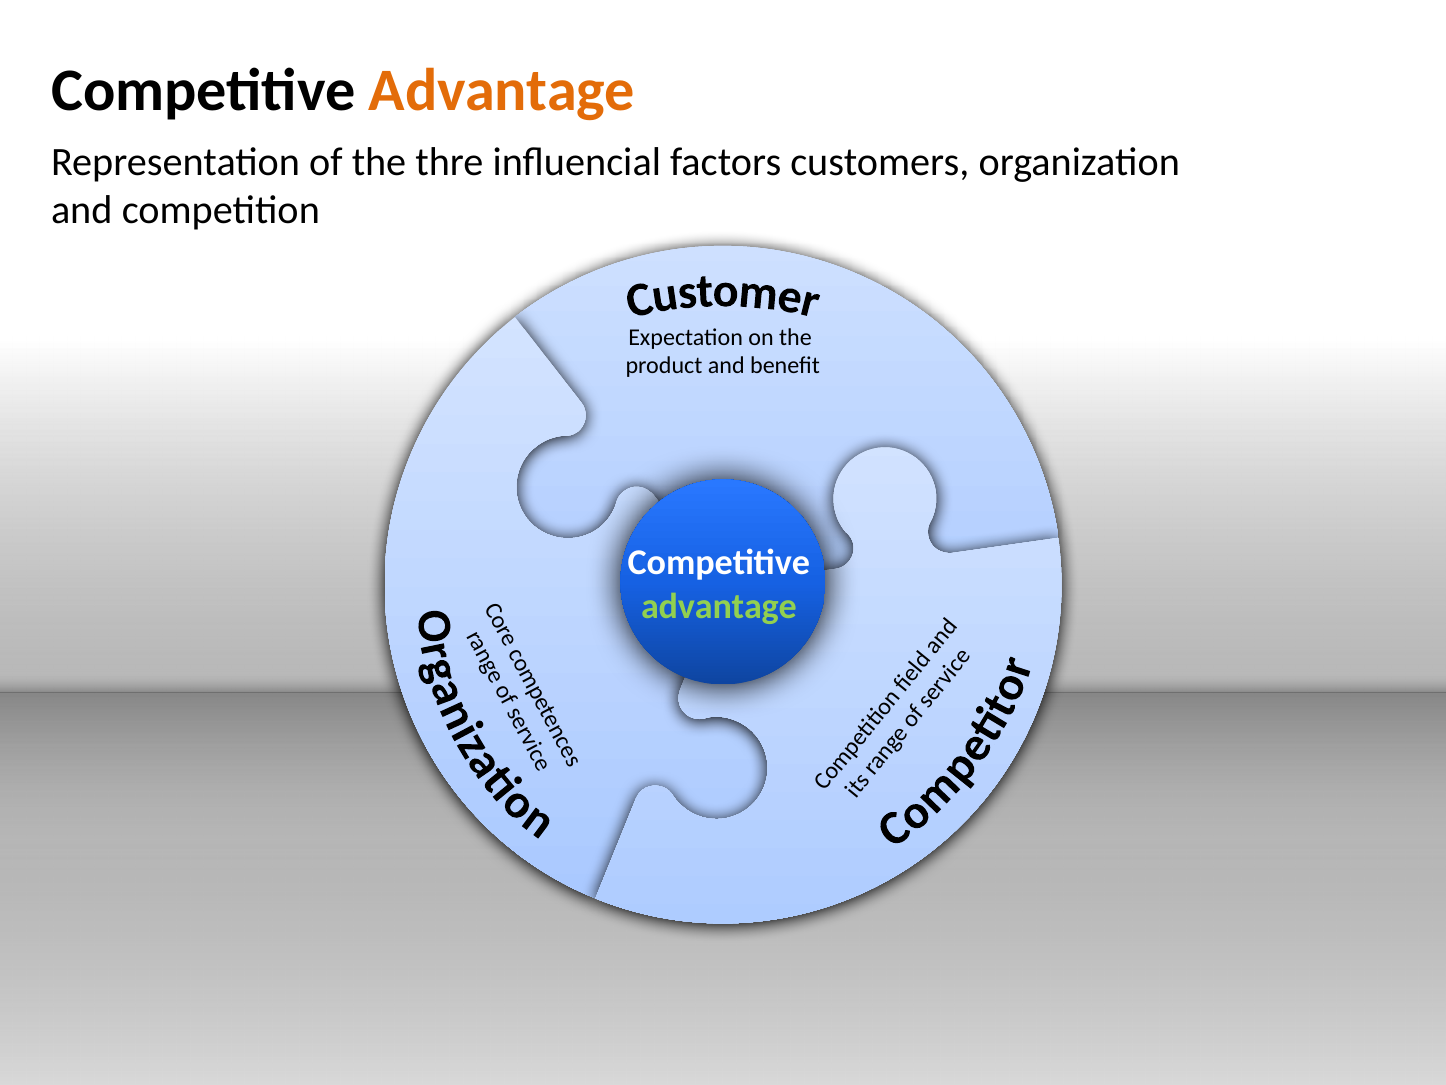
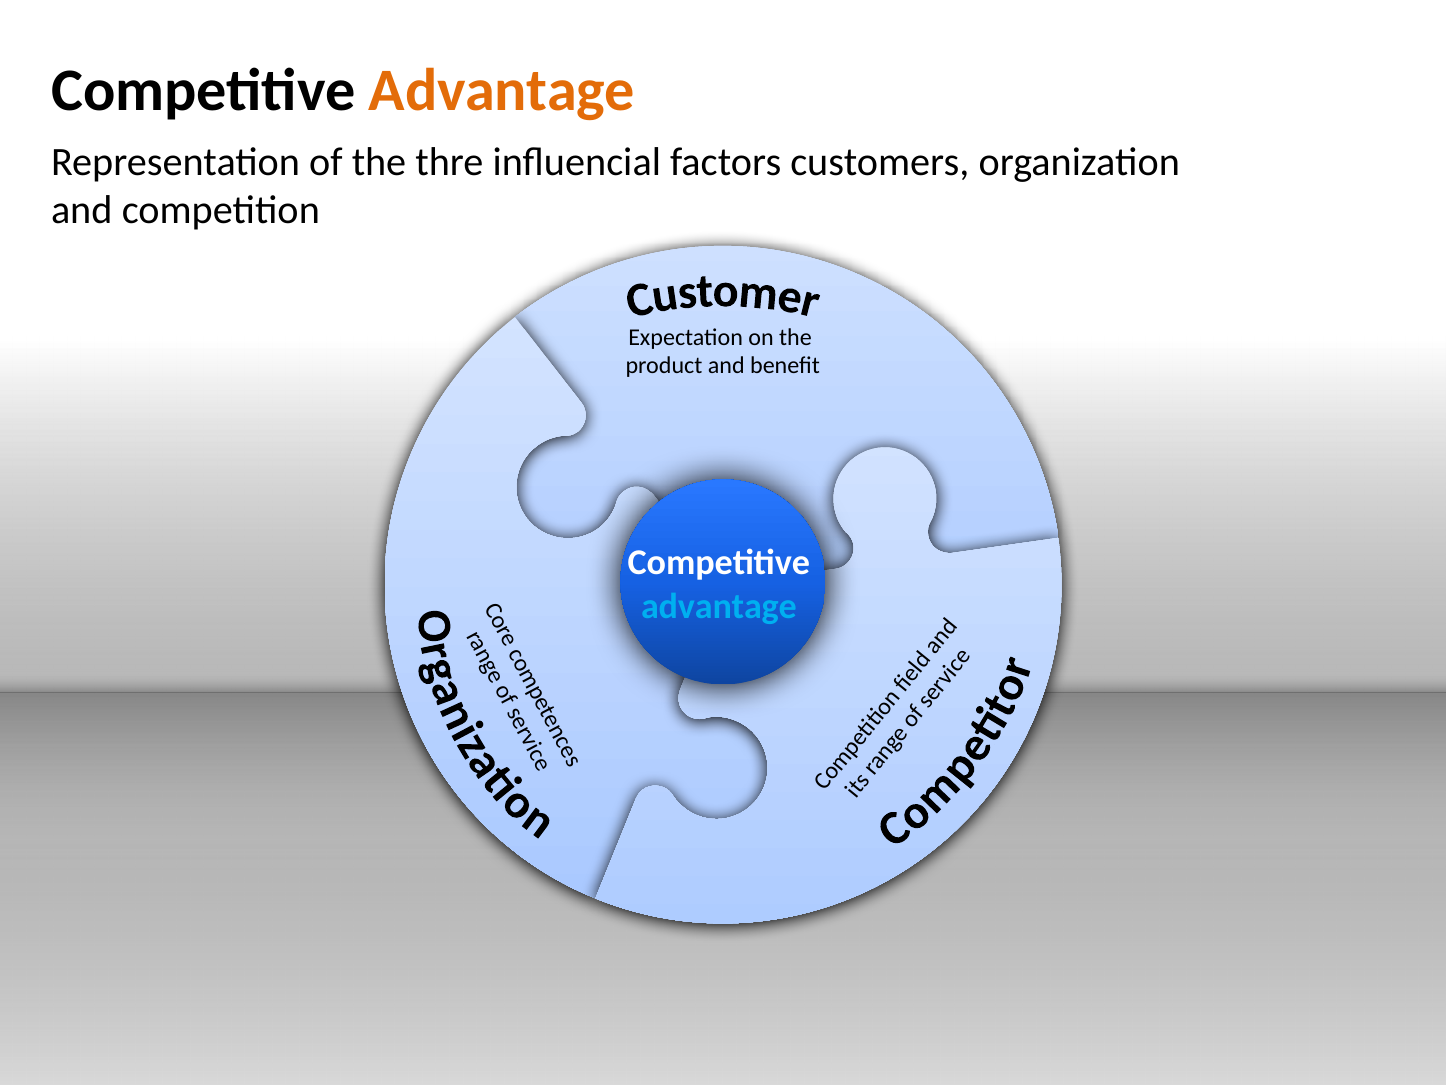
advantage colour: light green -> light blue (719, 606)
